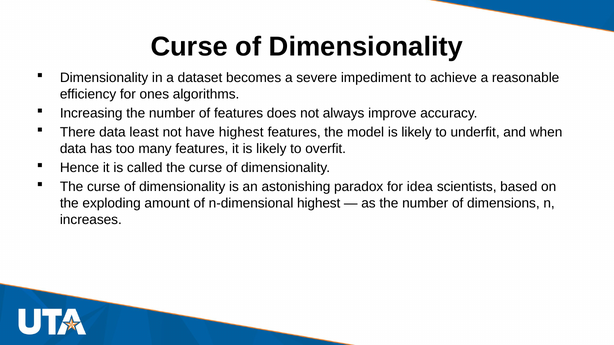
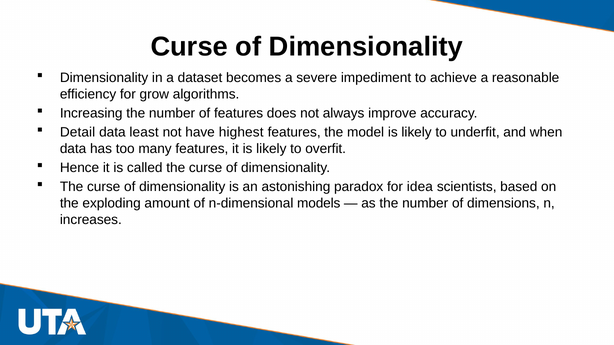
ones: ones -> grow (154, 94)
There: There -> Detail (78, 133)
n-dimensional highest: highest -> models (319, 203)
